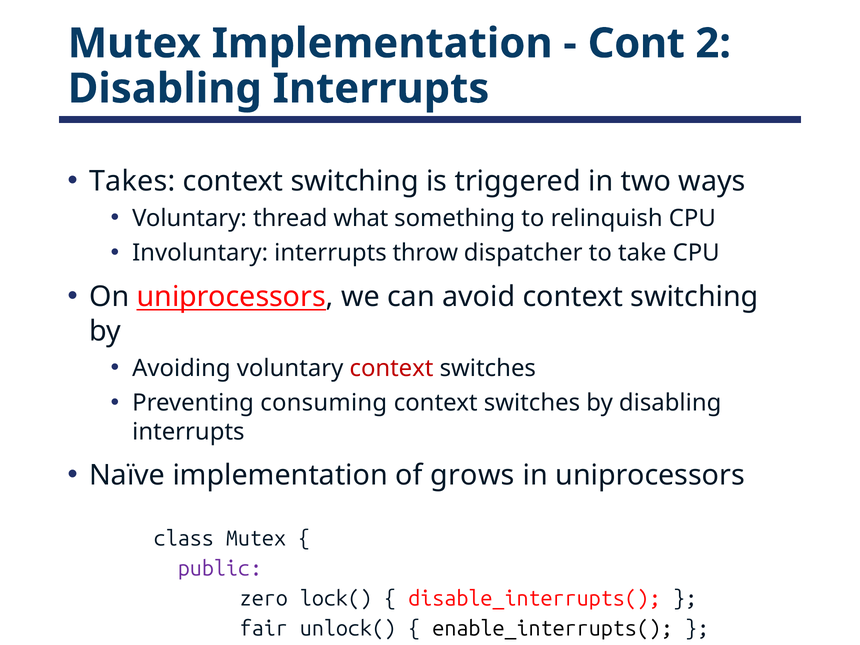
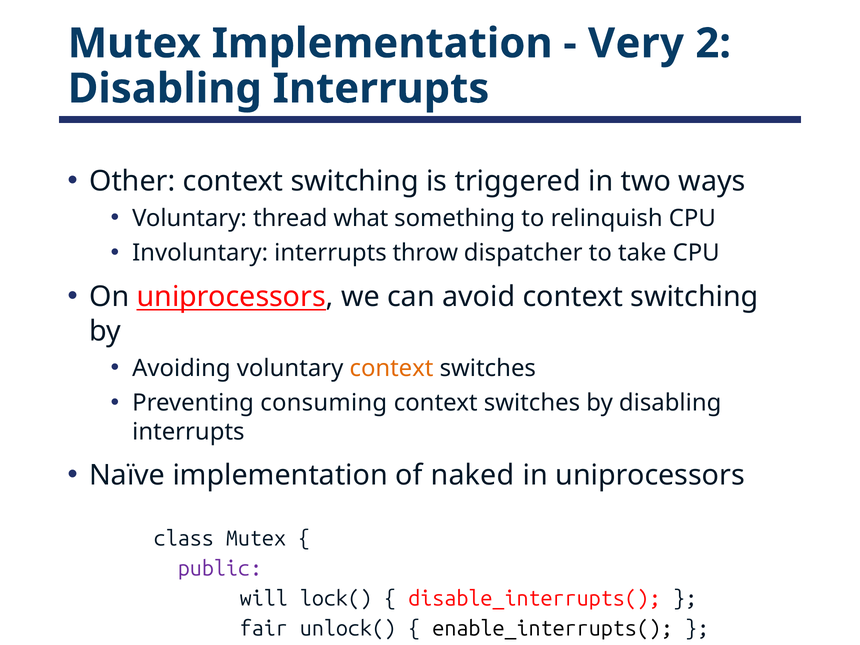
Cont: Cont -> Very (636, 44)
Takes: Takes -> Other (132, 181)
context colour: red -> orange (391, 368)
grows: grows -> naked (473, 476)
zero: zero -> will (264, 599)
